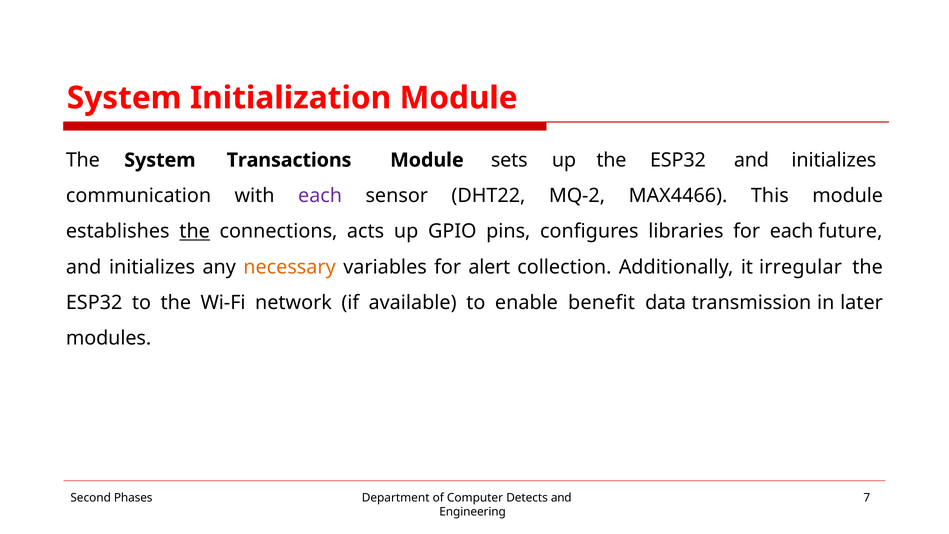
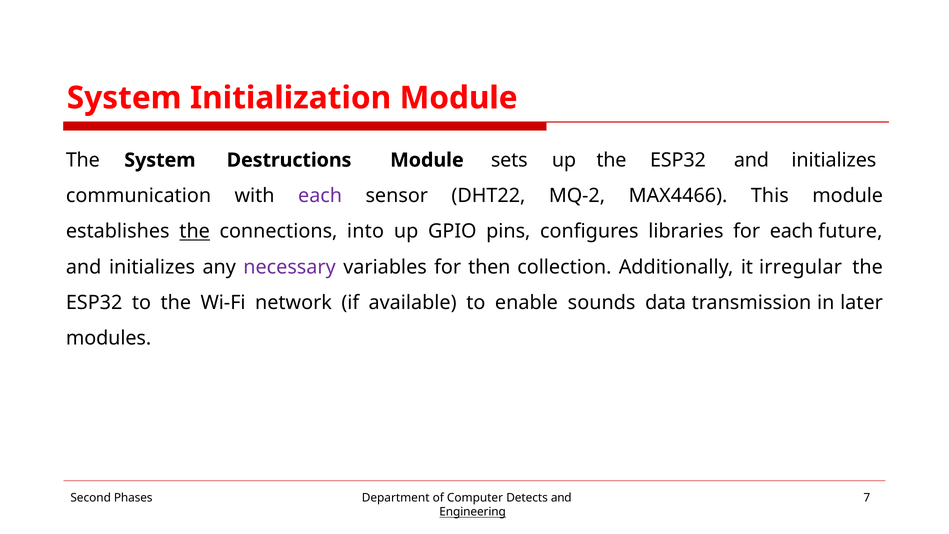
Transactions: Transactions -> Destructions (289, 160)
acts: acts -> into (366, 231)
necessary colour: orange -> purple (290, 267)
alert: alert -> then (489, 267)
benefit: benefit -> sounds (602, 303)
Engineering underline: none -> present (473, 512)
